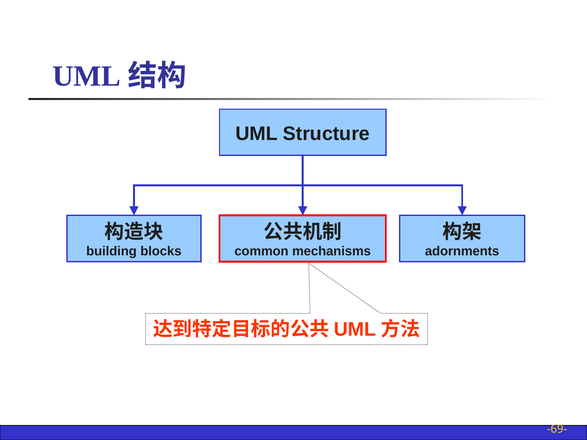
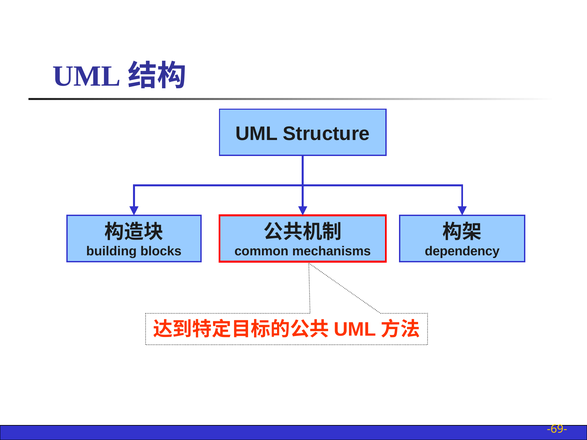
adornments: adornments -> dependency (462, 251)
